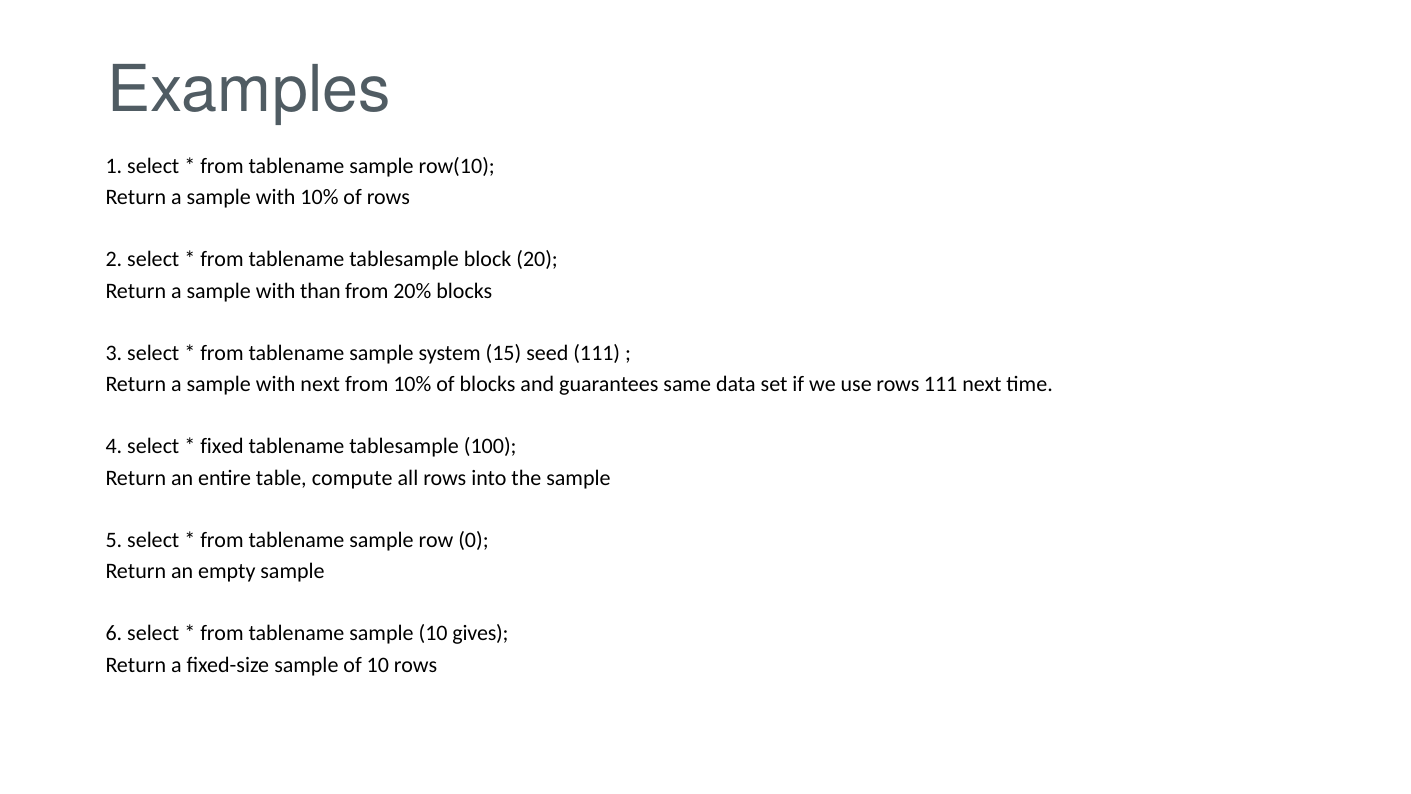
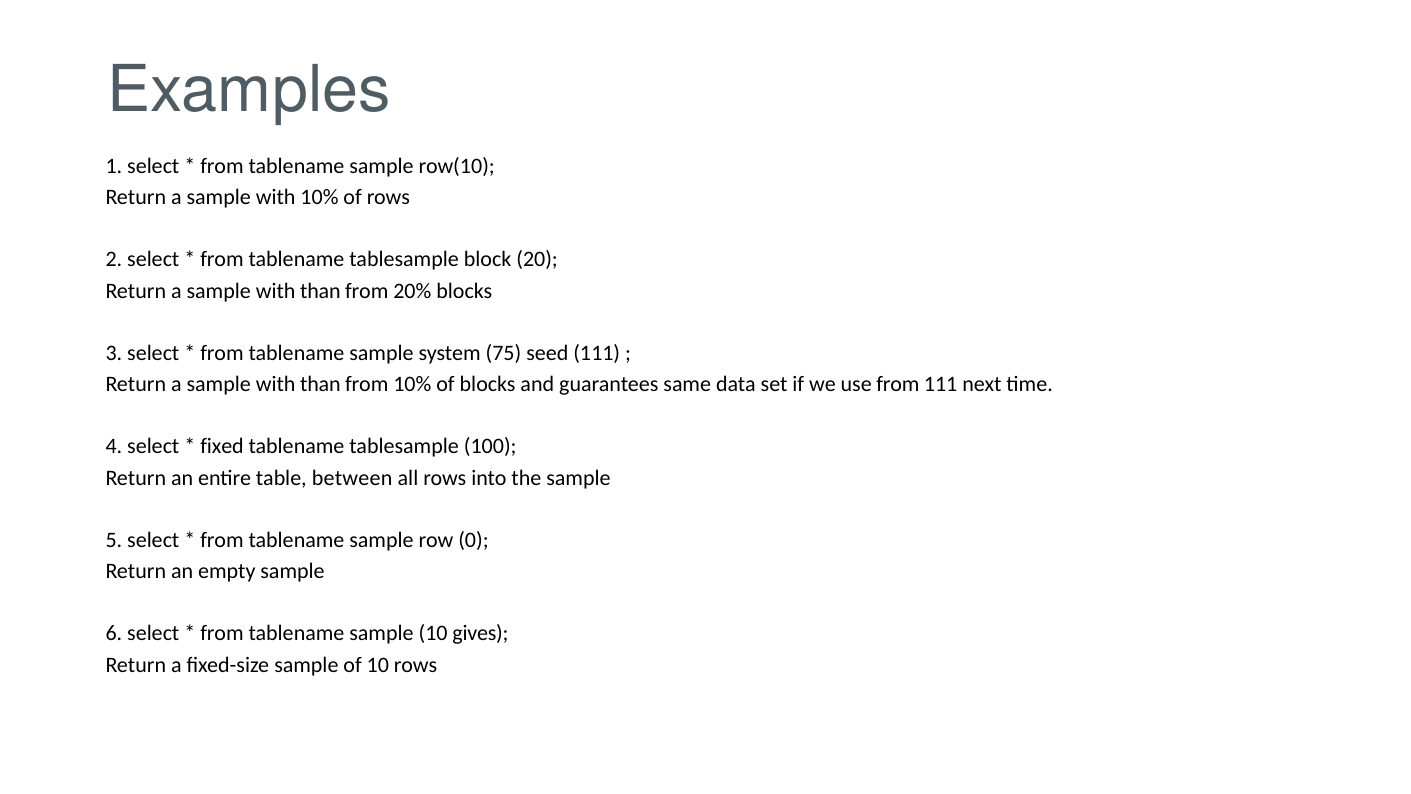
15: 15 -> 75 (503, 353)
next: next -> than (320, 384)
use rows: rows -> from (898, 384)
compute: compute -> between (352, 478)
